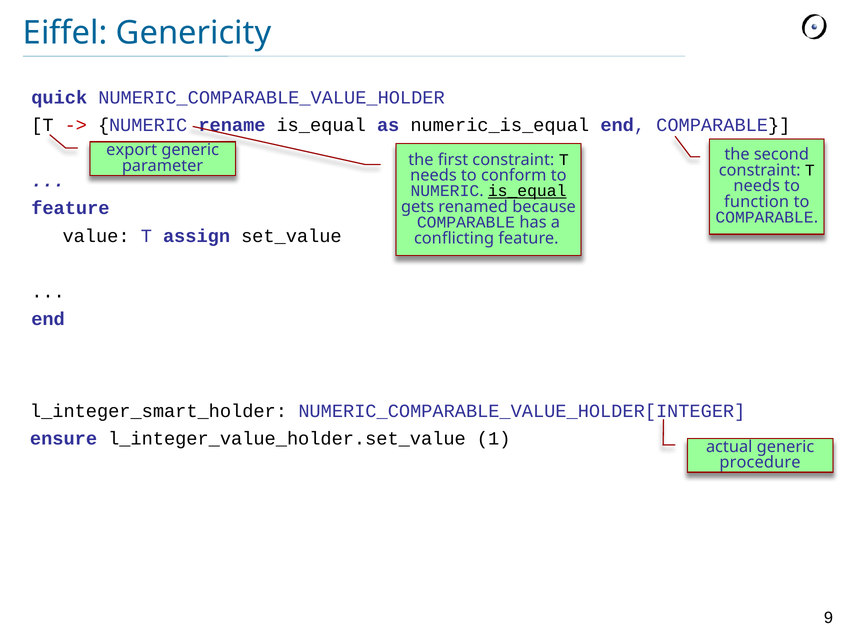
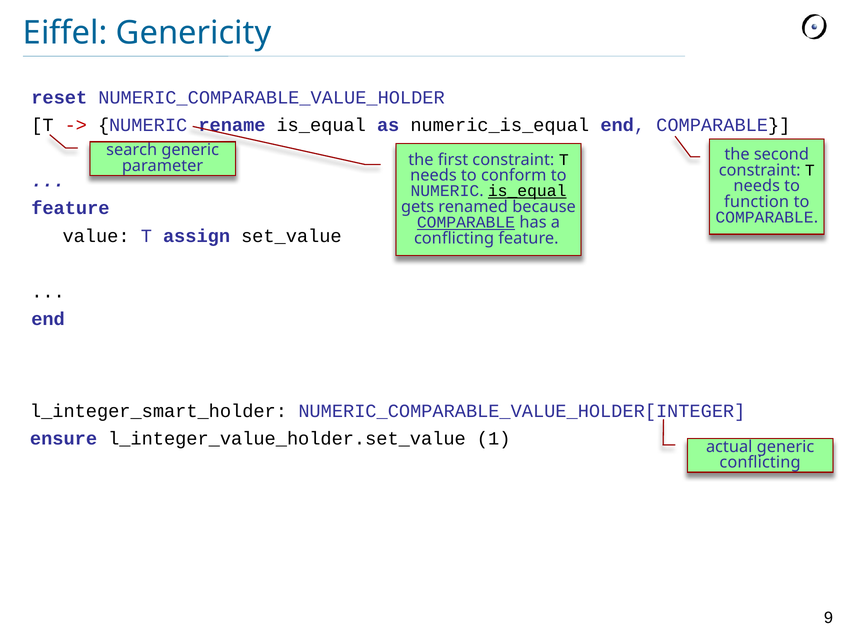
quick: quick -> reset (59, 97)
export: export -> search (132, 150)
COMPARABLE underline: none -> present (466, 222)
procedure: procedure -> conflicting (760, 462)
